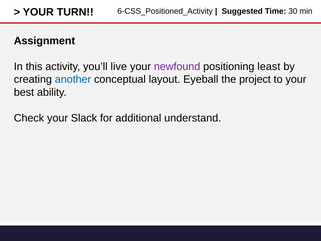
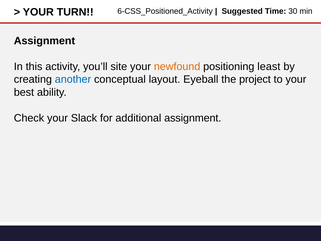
live: live -> site (119, 67)
newfound colour: purple -> orange (177, 67)
additional understand: understand -> assignment (193, 118)
